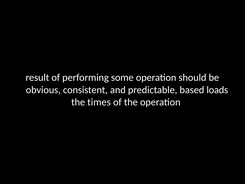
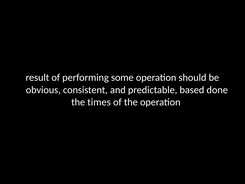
loads: loads -> done (217, 90)
